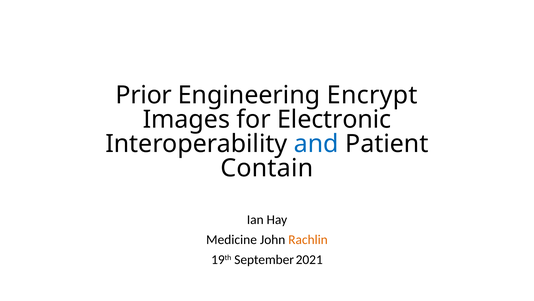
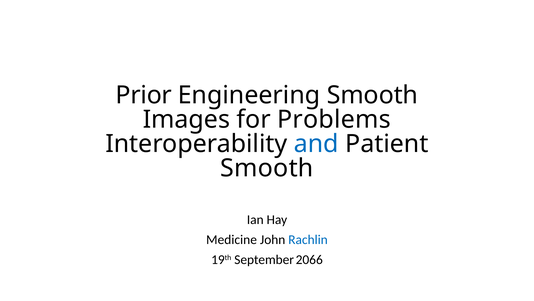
Engineering Encrypt: Encrypt -> Smooth (372, 95)
Electronic: Electronic -> Problems (334, 119)
Contain: Contain -> Smooth (267, 168)
Rachlin colour: orange -> blue (308, 239)
2021: 2021 -> 2066 (309, 259)
